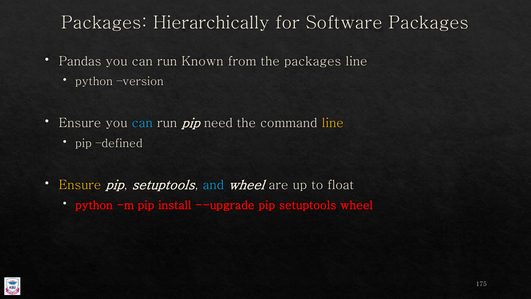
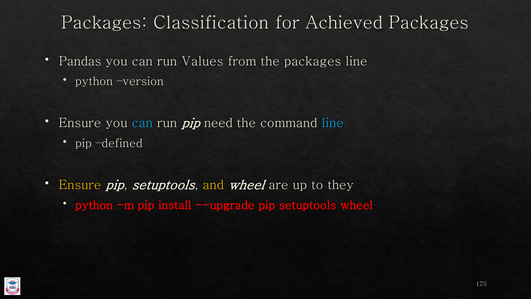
Hierarchically: Hierarchically -> Classification (211, 23)
Software: Software -> Achieved (344, 23)
Known: Known -> Values (202, 61)
line colour: yellow -> light blue (333, 123)
and colour: light blue -> yellow (213, 185)
float: float -> they (341, 185)
